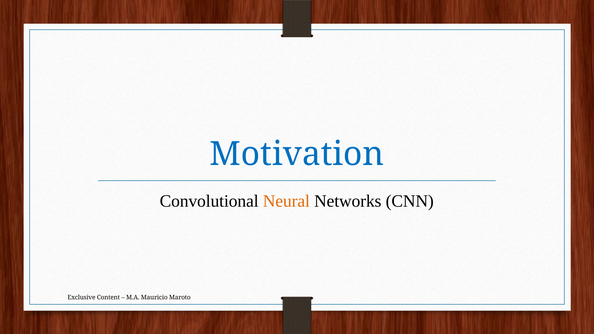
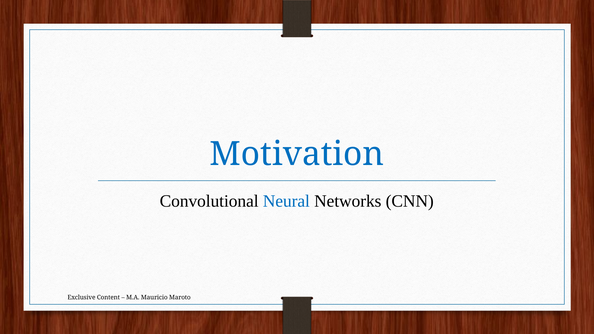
Neural colour: orange -> blue (286, 201)
